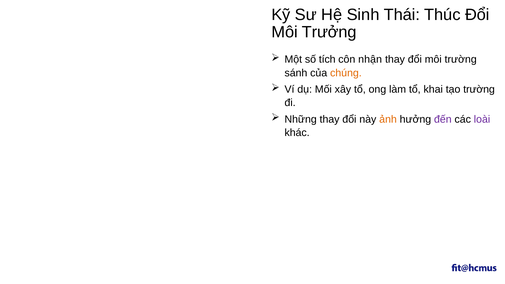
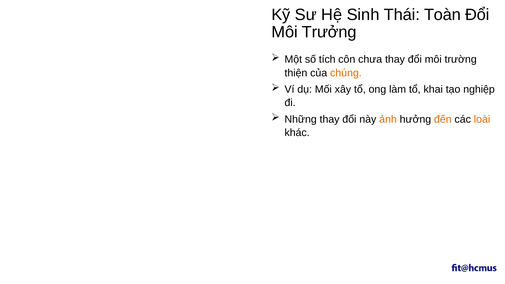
Thúc: Thúc -> Toàn (442, 15)
nhận: nhận -> chưa (370, 59)
sánh: sánh -> thiện (296, 73)
tạo trường: trường -> nghiệp (479, 89)
đến colour: purple -> orange (443, 119)
loài colour: purple -> orange (482, 119)
